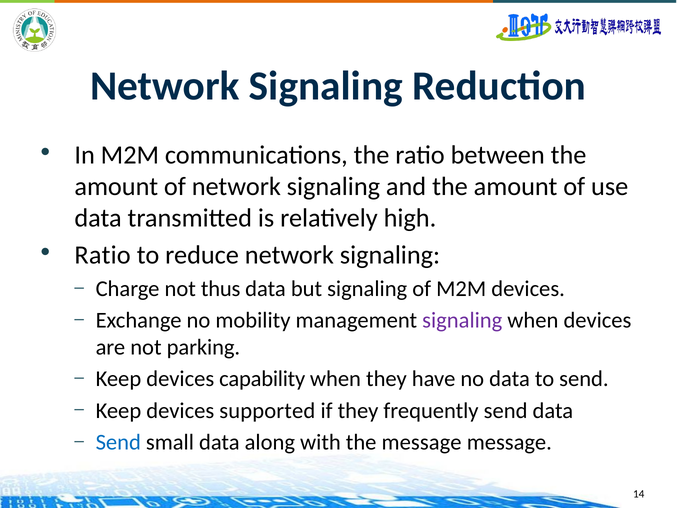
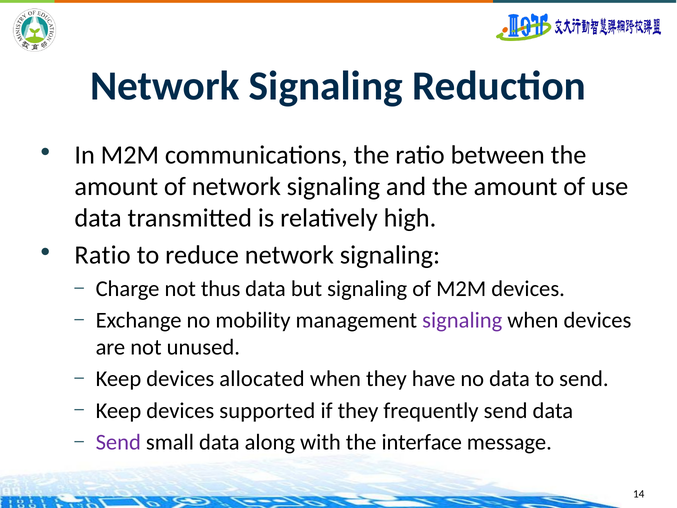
parking: parking -> unused (203, 347)
capability: capability -> allocated (262, 379)
Send colour: blue -> purple (118, 442)
the message: message -> interface (422, 442)
